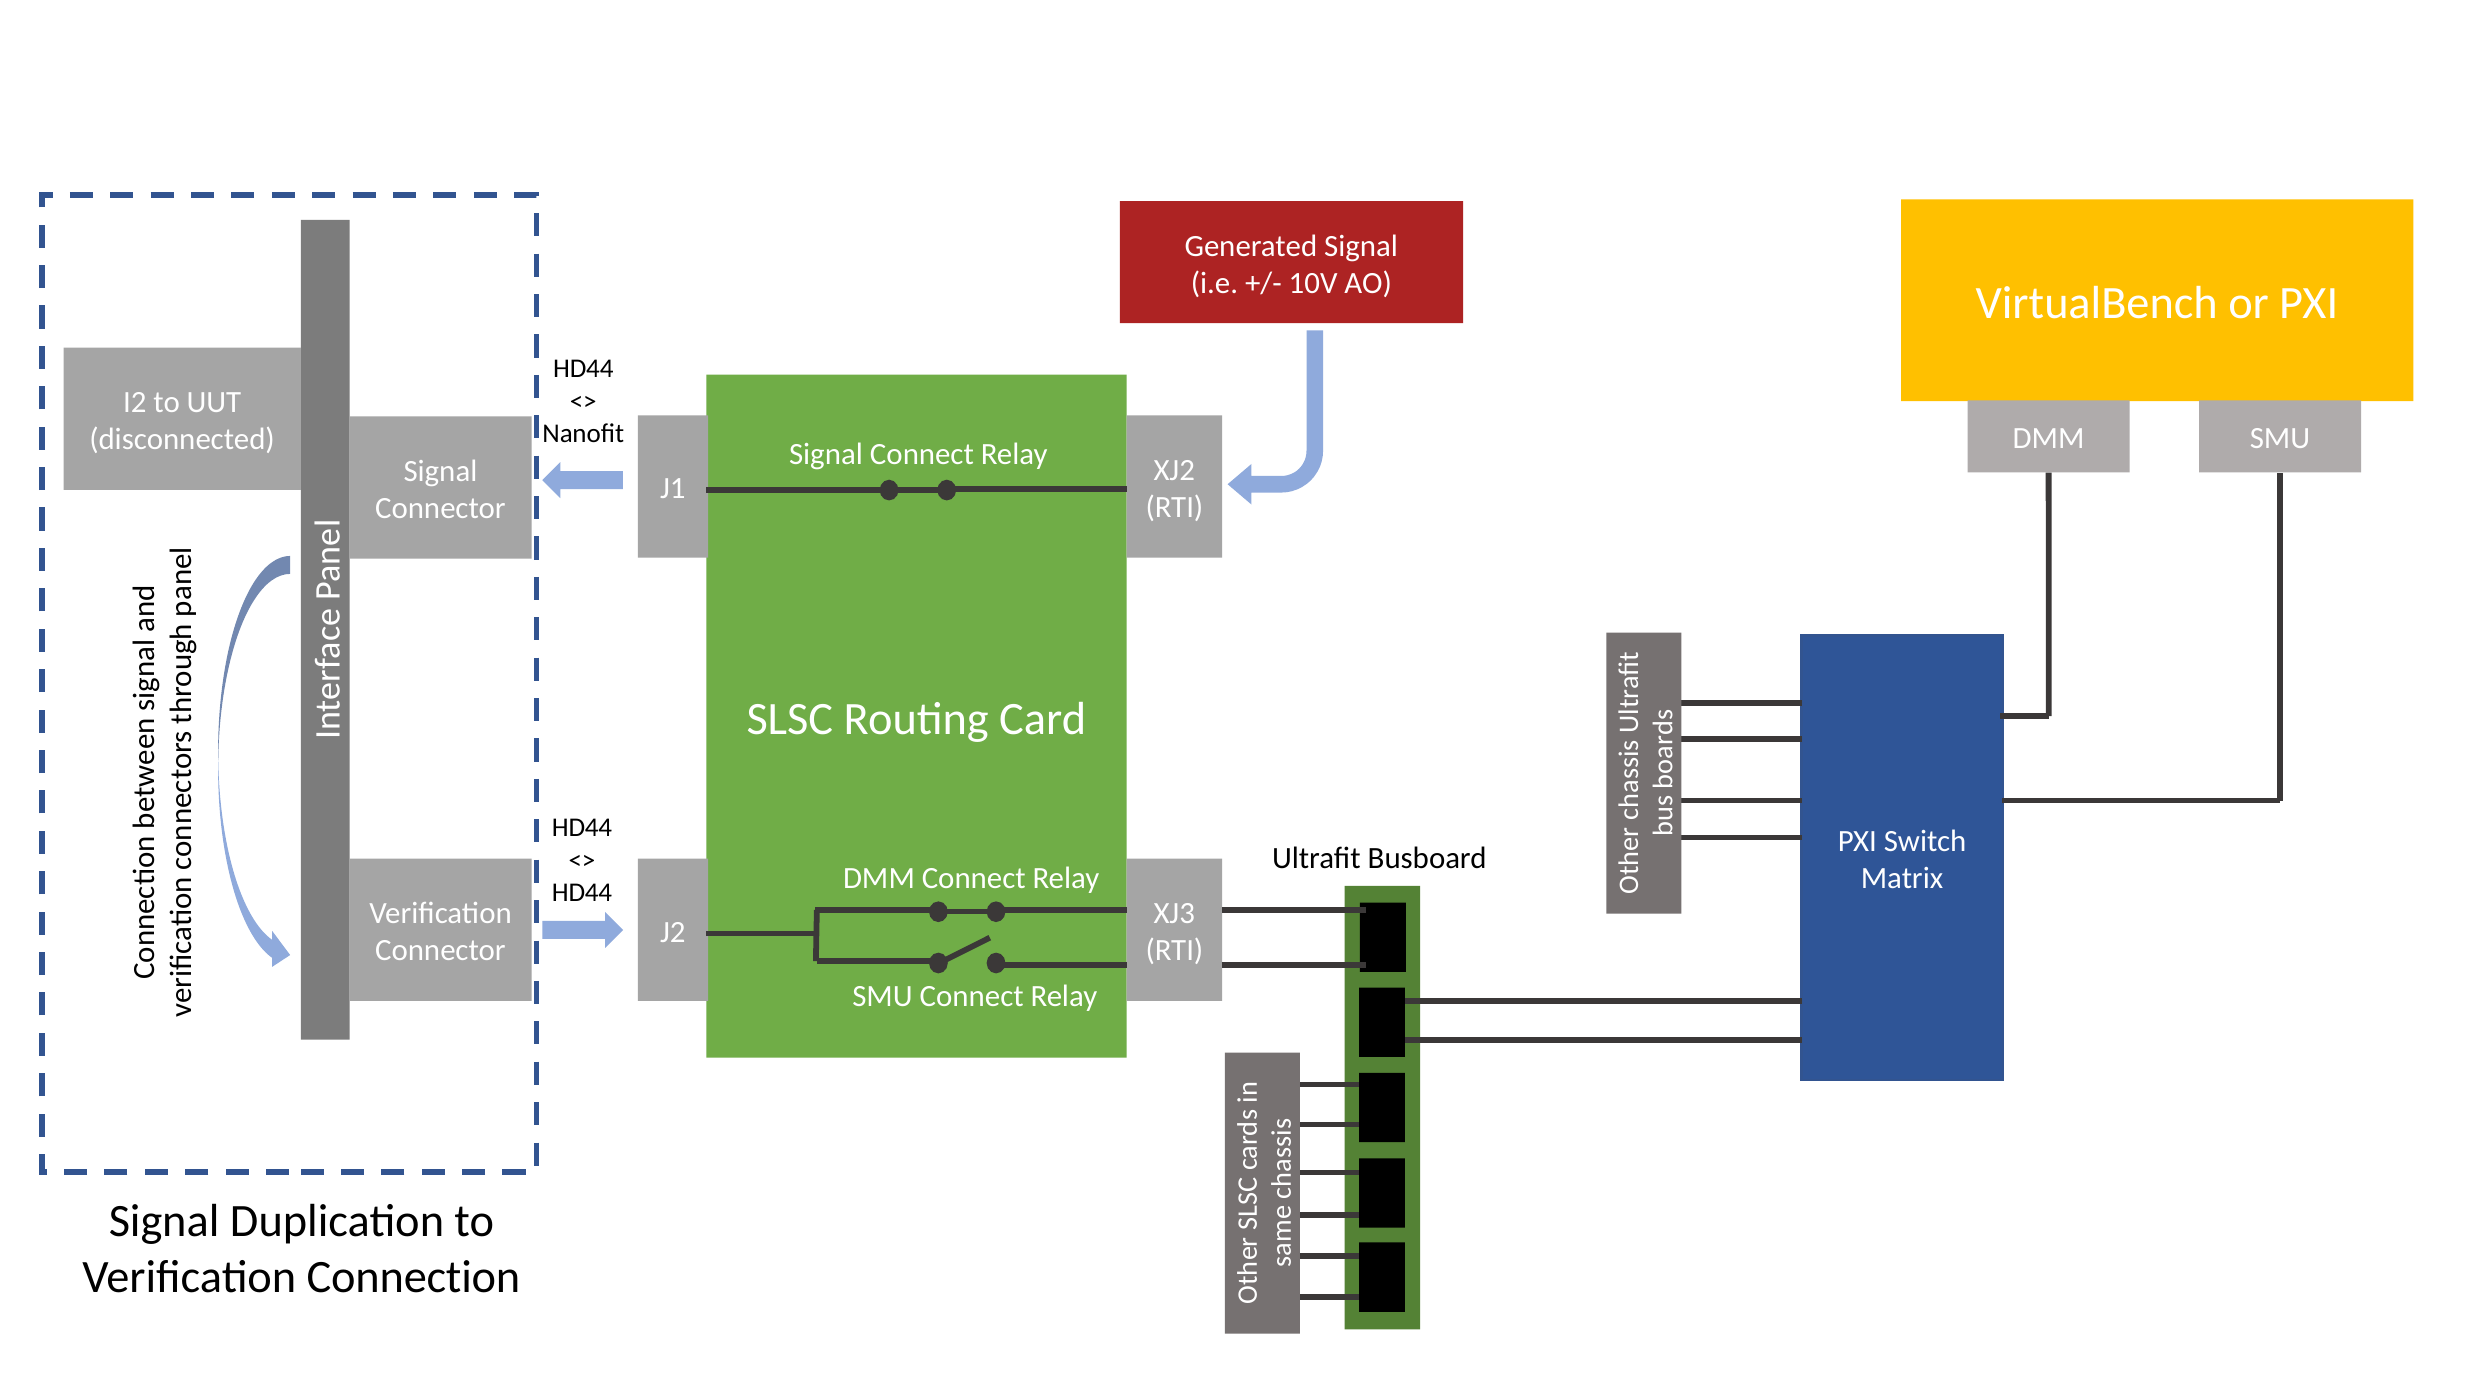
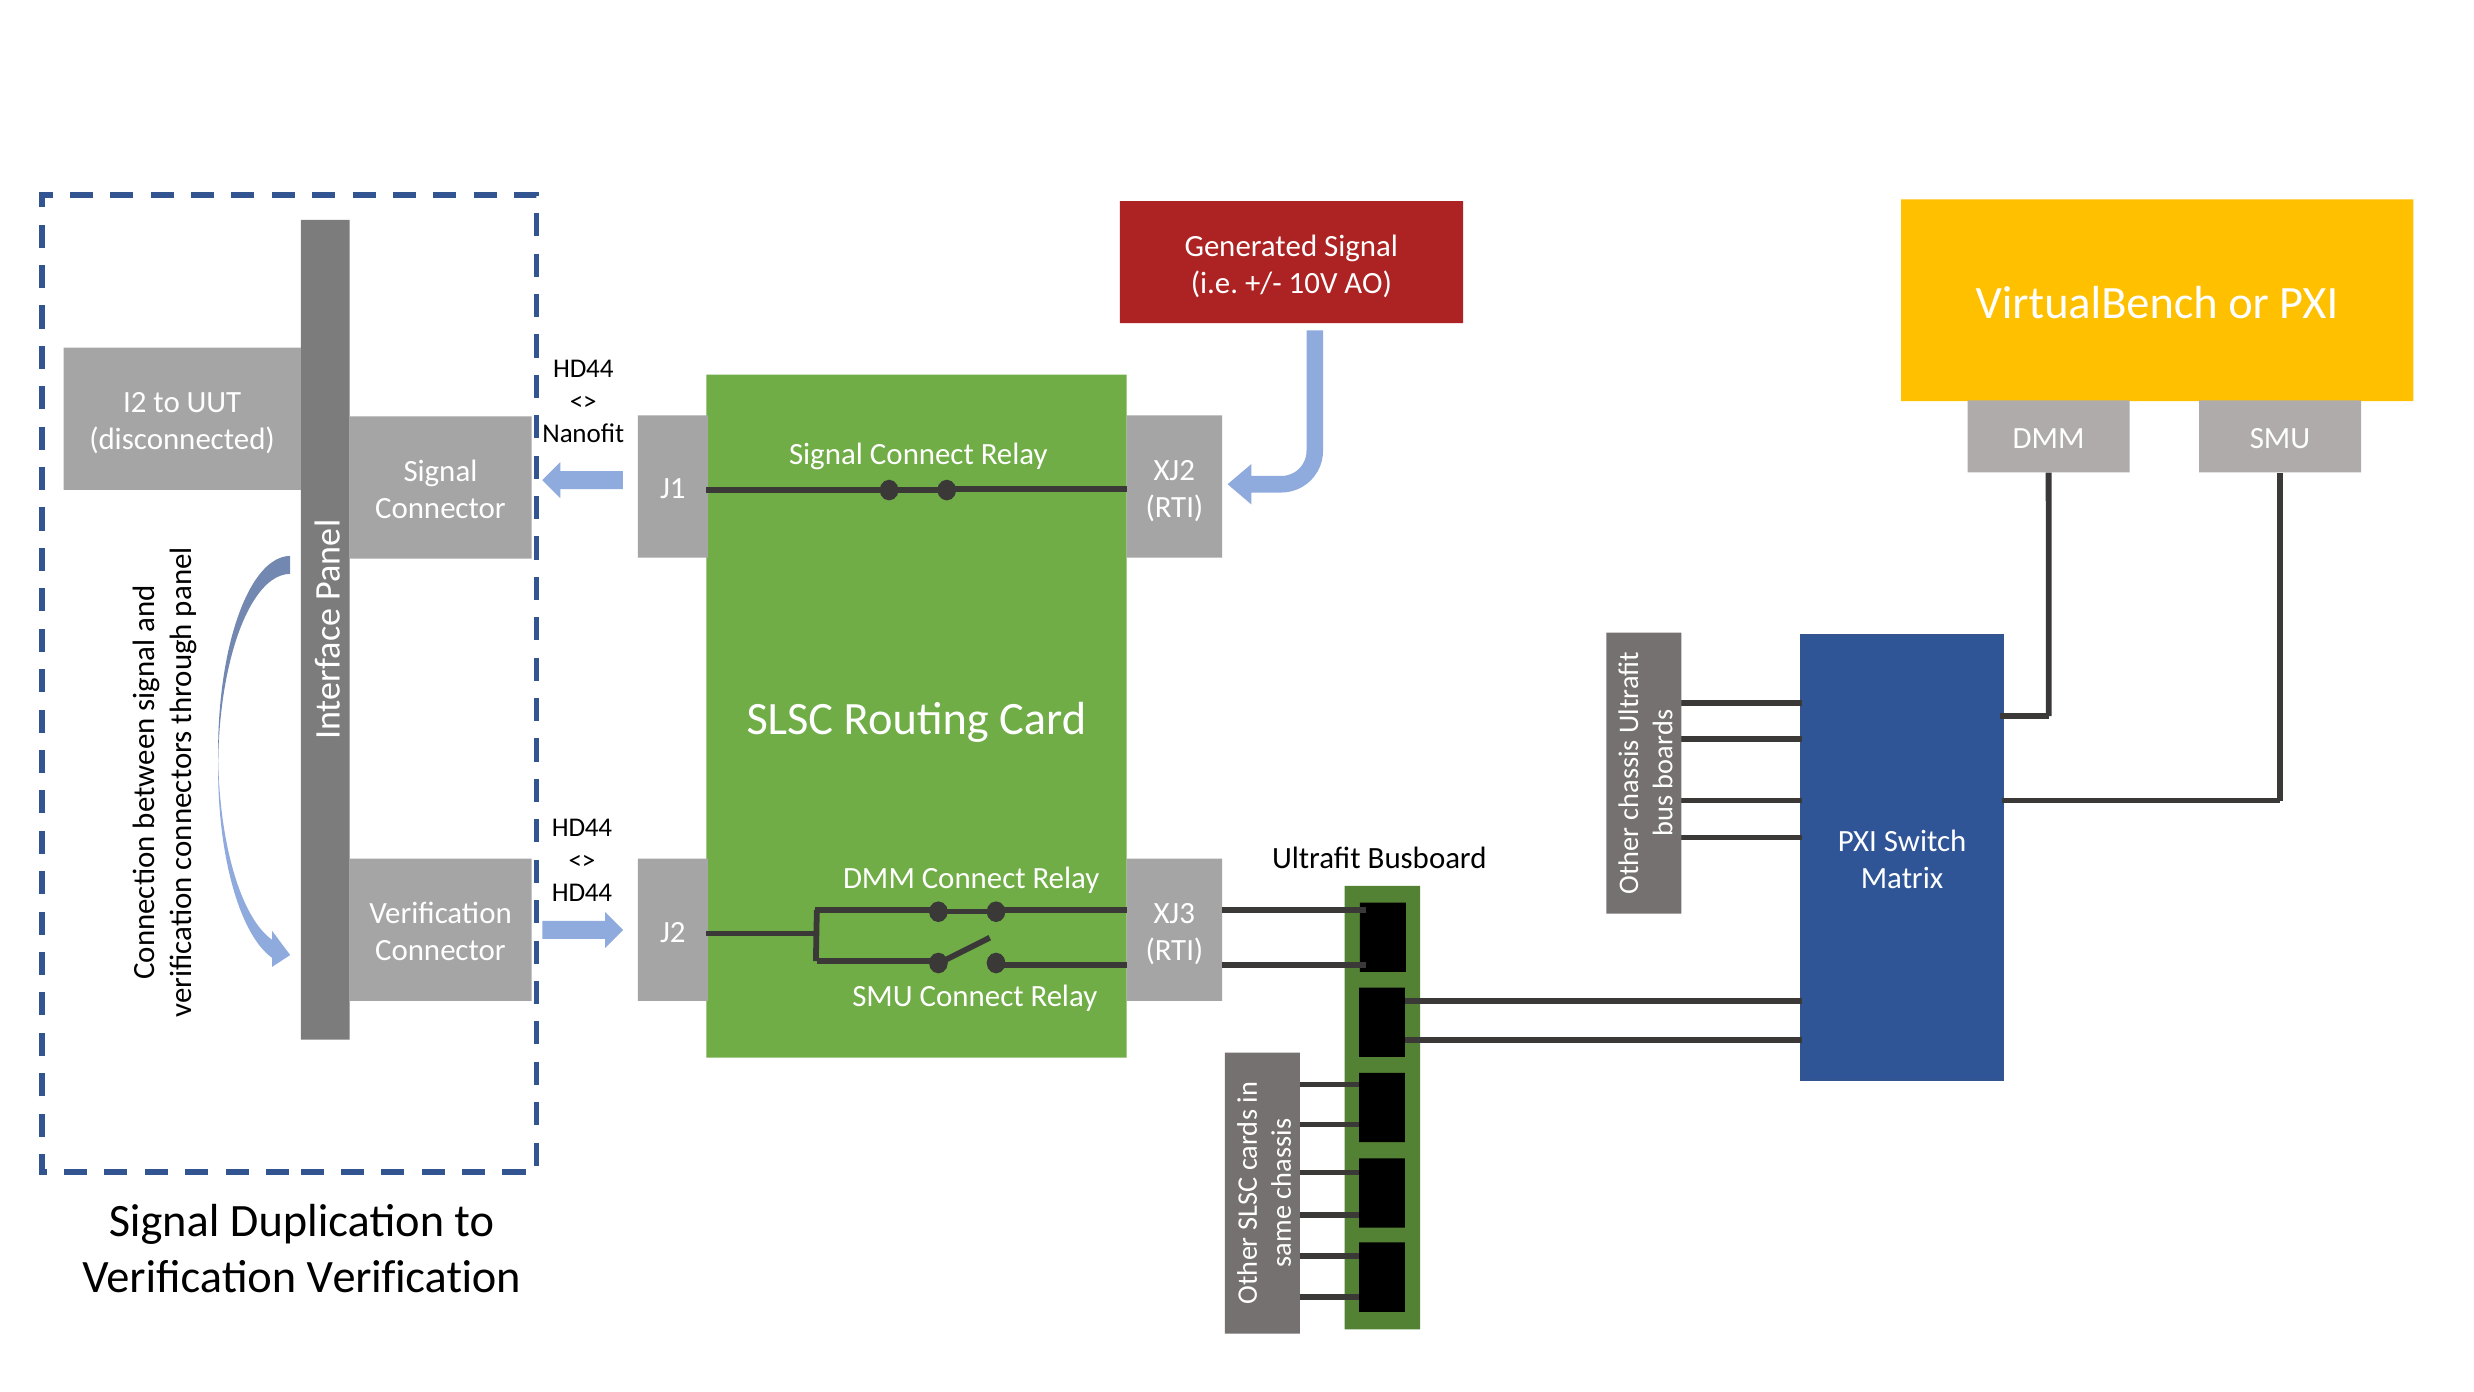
Verification Connection: Connection -> Verification (414, 1277)
